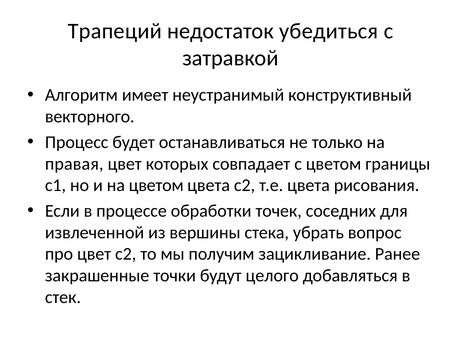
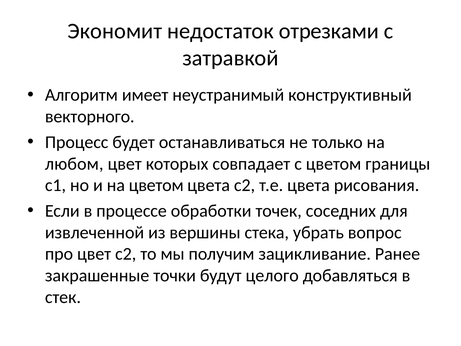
Трапеций: Трапеций -> Экономит (115, 31)
убедиться: убедиться -> отрезками (329, 31)
правая: правая -> любом (74, 164)
